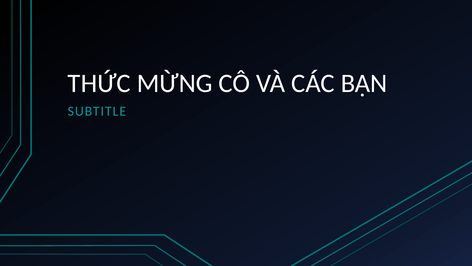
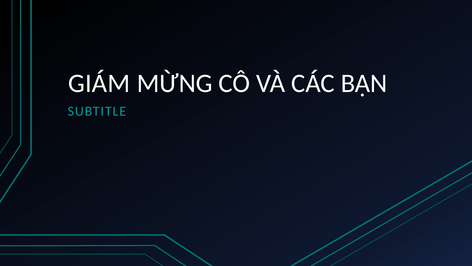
THỨC: THỨC -> GIÁM (99, 83)
